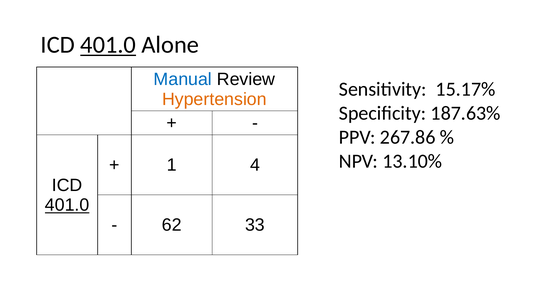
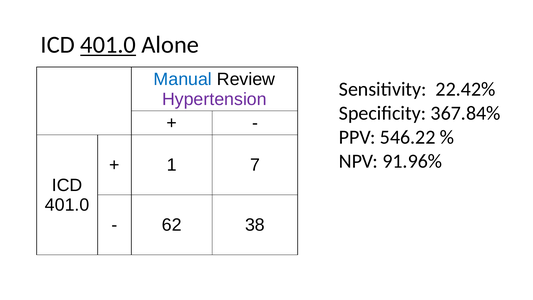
15.17%: 15.17% -> 22.42% (466, 89)
Hypertension colour: orange -> purple (214, 99)
187.63%: 187.63% -> 367.84% (466, 113)
267.86: 267.86 -> 546.22 (408, 137)
13.10%: 13.10% -> 91.96% (412, 161)
4: 4 -> 7 (255, 165)
401.0 underline: present -> none (67, 205)
33: 33 -> 38 (255, 225)
